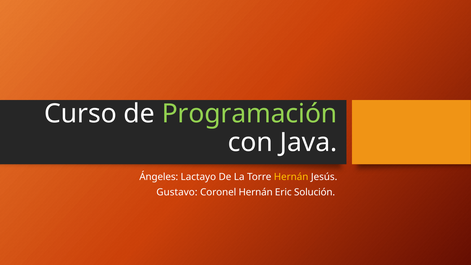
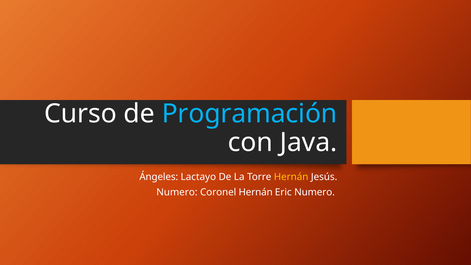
Programación colour: light green -> light blue (250, 114)
Gustavo: Gustavo -> Numero (177, 192)
Eric Solución: Solución -> Numero (315, 192)
